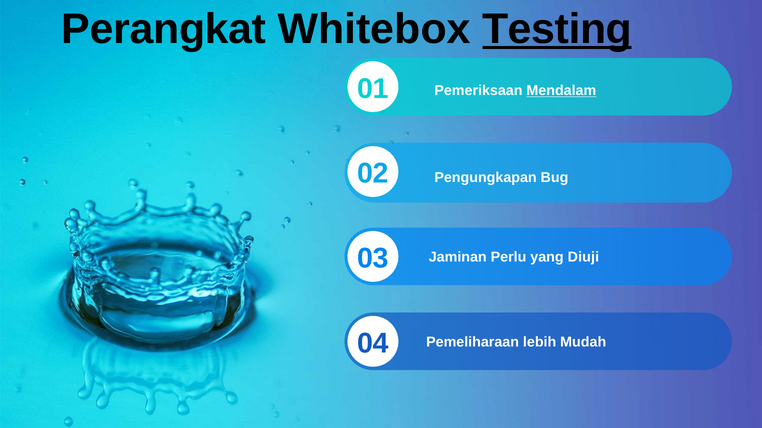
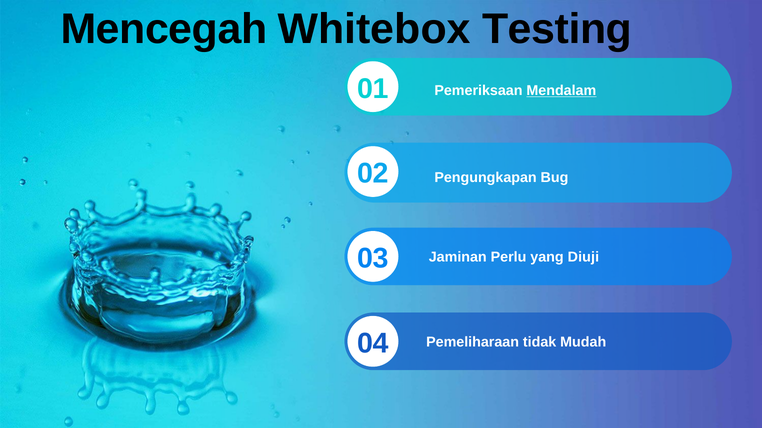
Perangkat: Perangkat -> Mencegah (164, 29)
Testing underline: present -> none (557, 29)
lebih: lebih -> tidak (540, 343)
